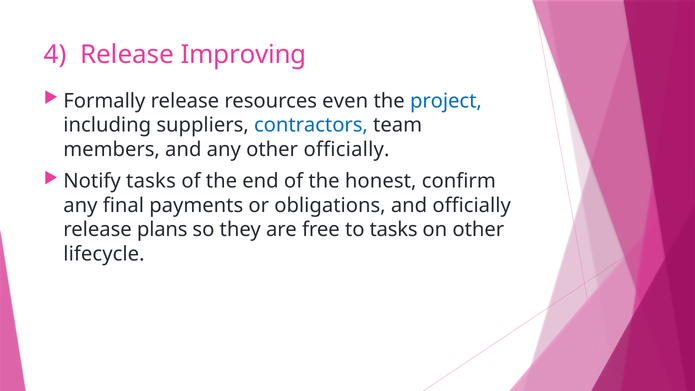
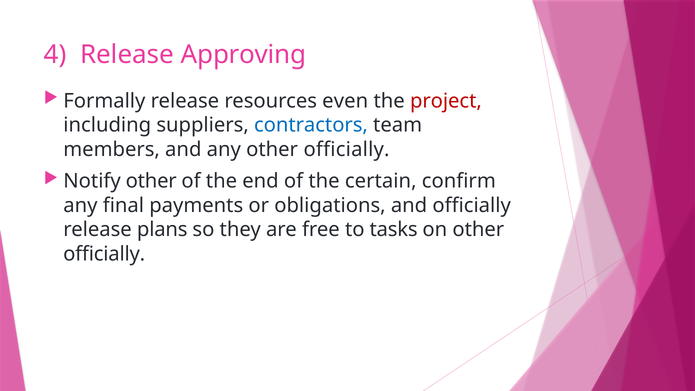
Improving: Improving -> Approving (244, 55)
project colour: blue -> red (446, 101)
Notify tasks: tasks -> other (151, 181)
honest: honest -> certain (381, 181)
lifecycle: lifecycle -> officially (104, 254)
